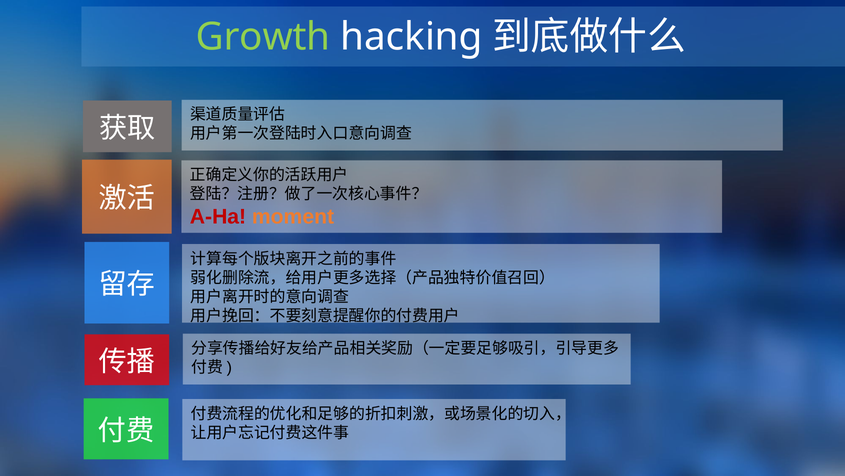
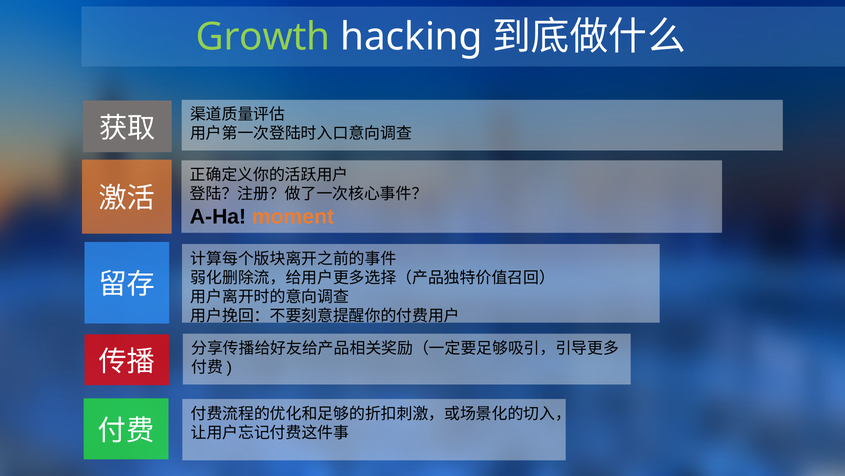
A-Ha colour: red -> black (218, 216)
